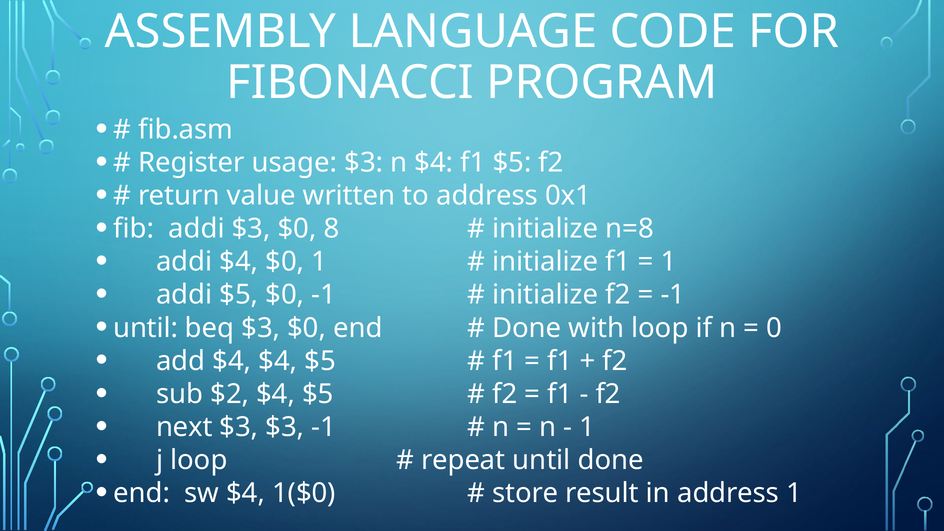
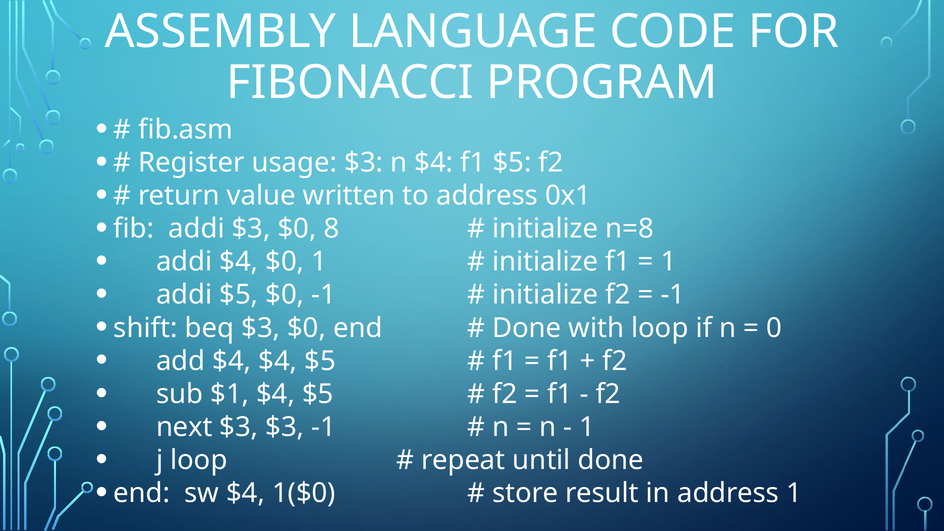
until: until -> shift (146, 328)
$2: $2 -> $1 (230, 394)
